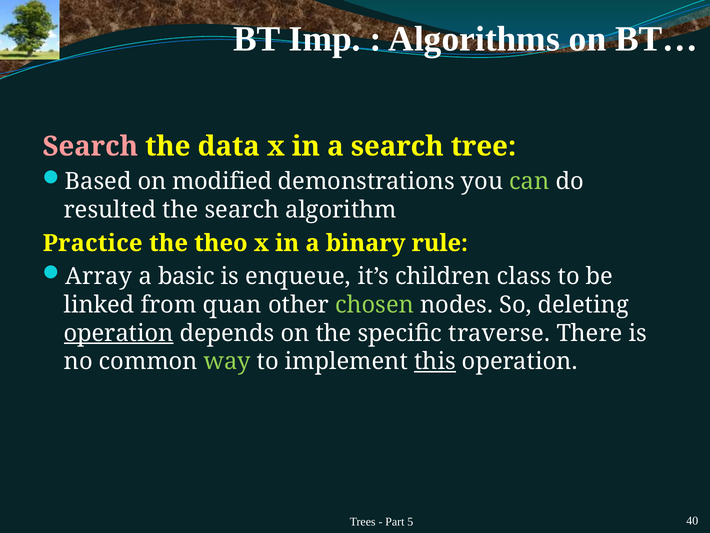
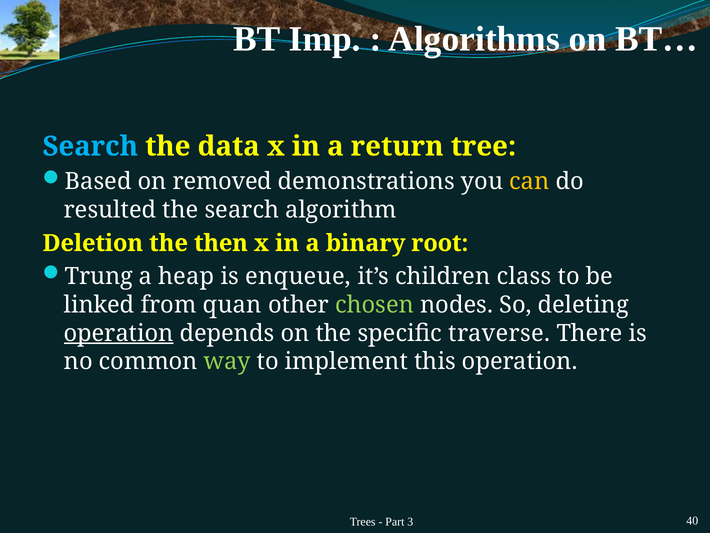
Search colour: pink -> light blue (90, 146)
a search: search -> return (397, 146)
modified: modified -> removed (222, 181)
can colour: light green -> yellow (529, 181)
Practice: Practice -> Deletion (93, 243)
theo: theo -> then (221, 243)
rule: rule -> root (440, 243)
Array: Array -> Trung (99, 276)
basic: basic -> heap (186, 276)
this underline: present -> none (435, 361)
5: 5 -> 3 (410, 521)
